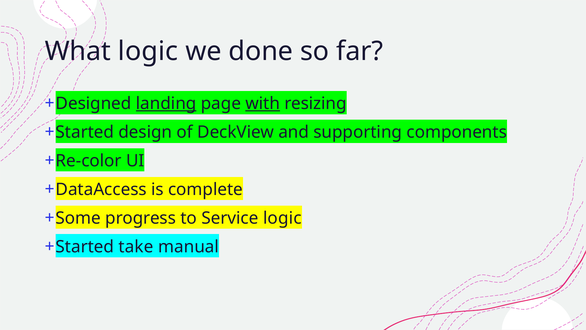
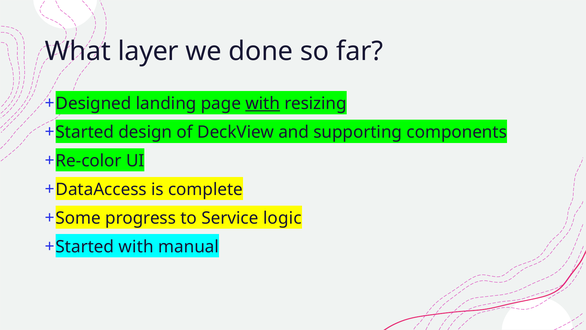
What logic: logic -> layer (148, 51)
landing underline: present -> none (166, 103)
take: take -> with (136, 246)
